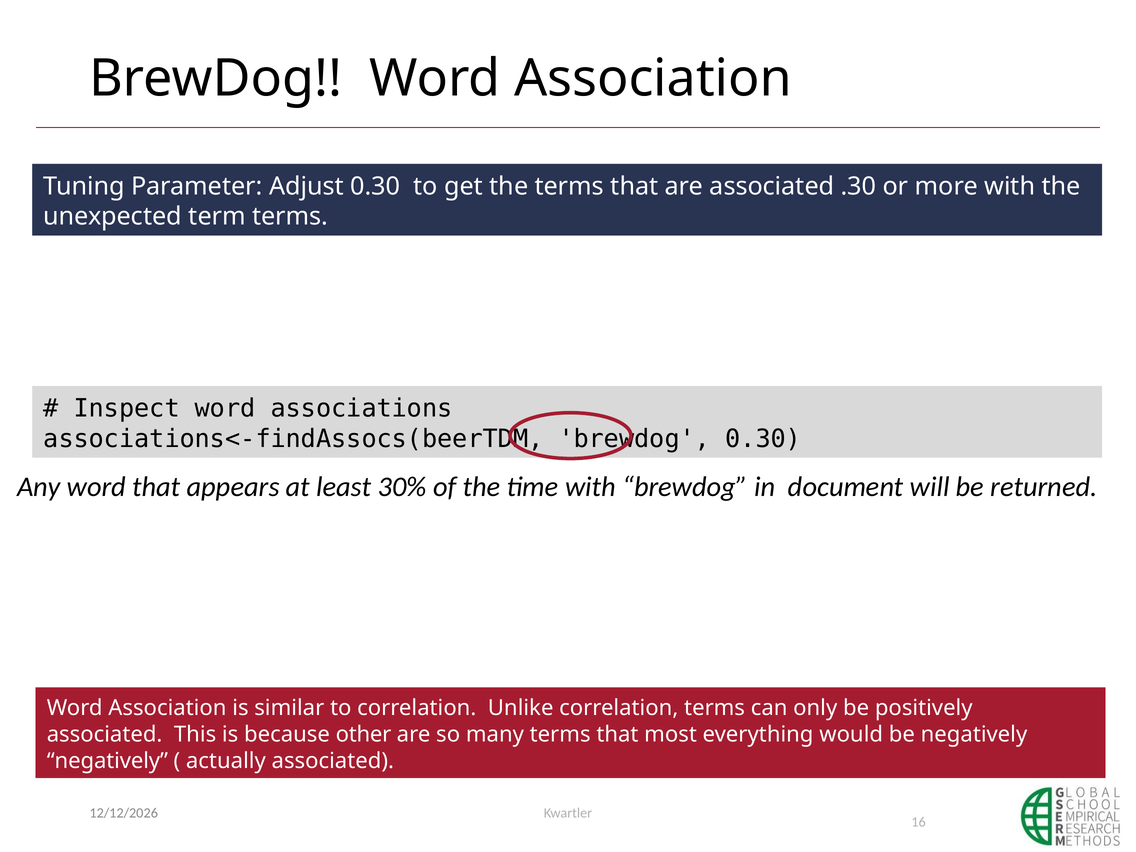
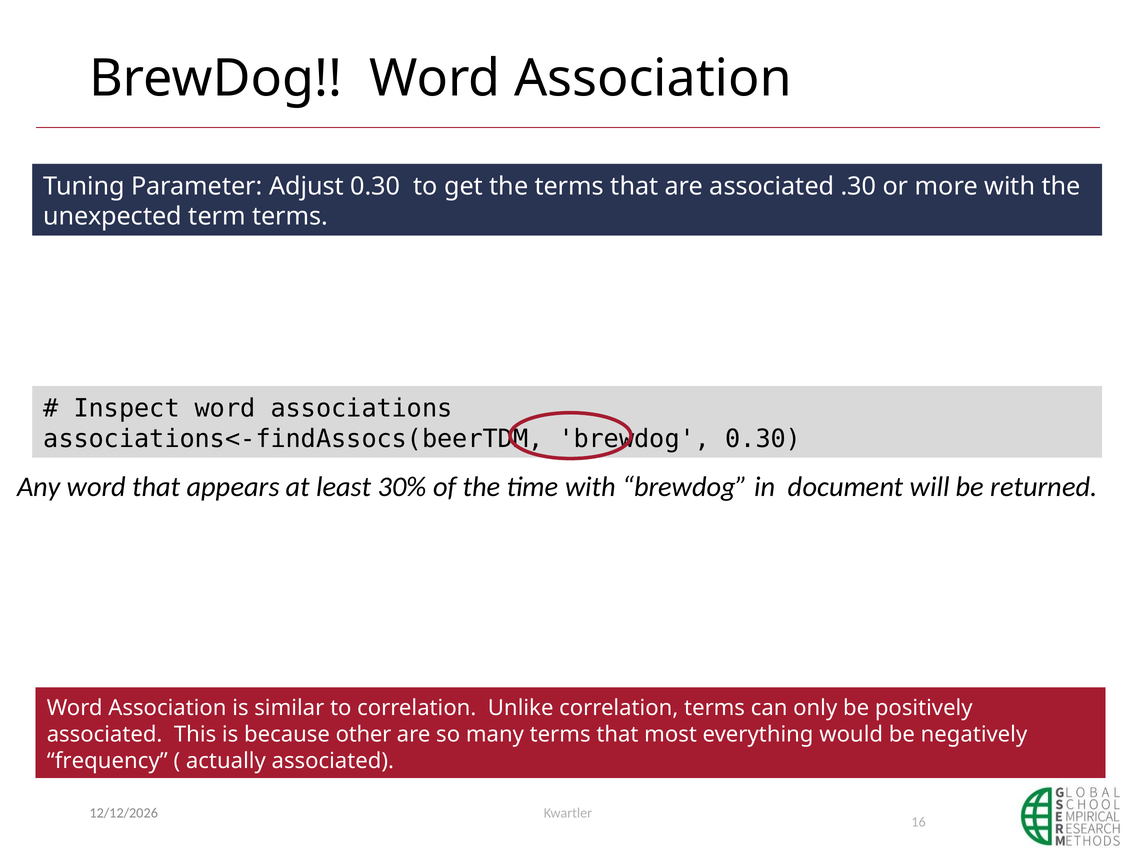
negatively: negatively -> frequency (107, 761)
